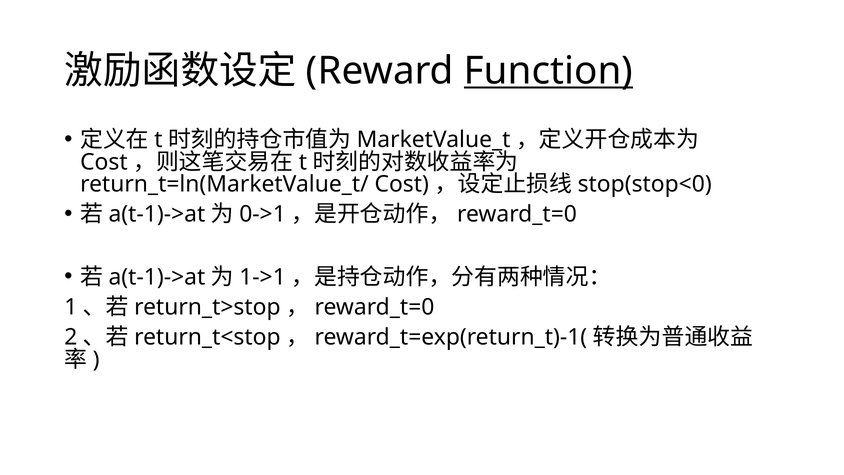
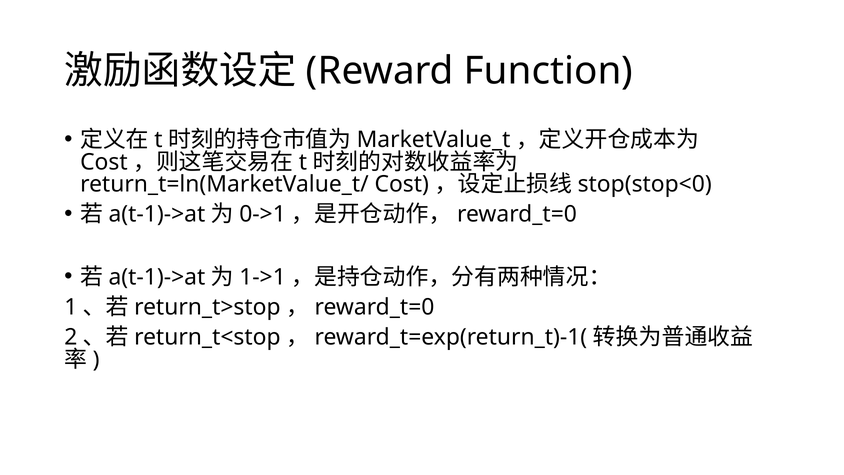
Function underline: present -> none (548, 71)
